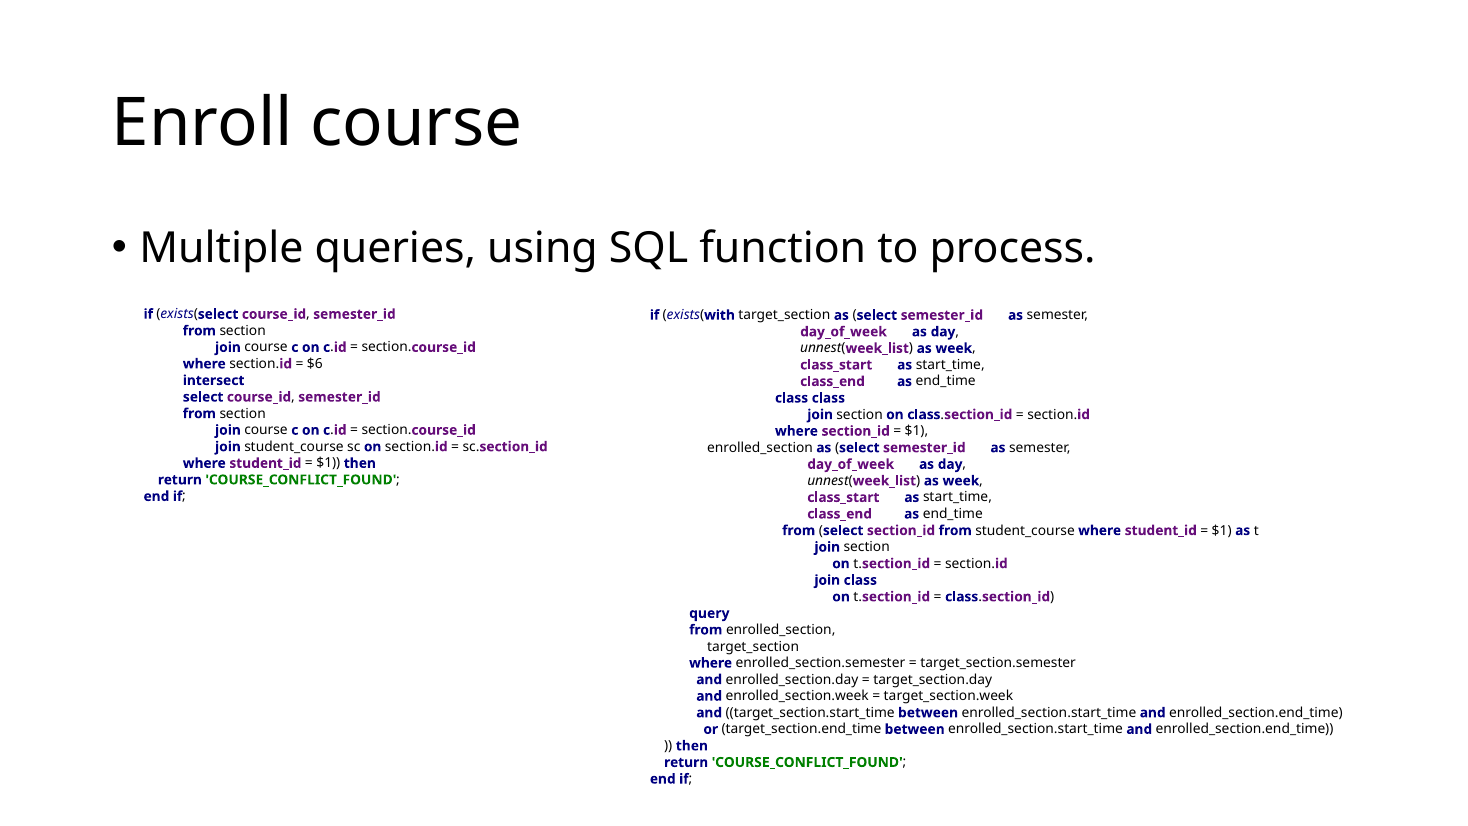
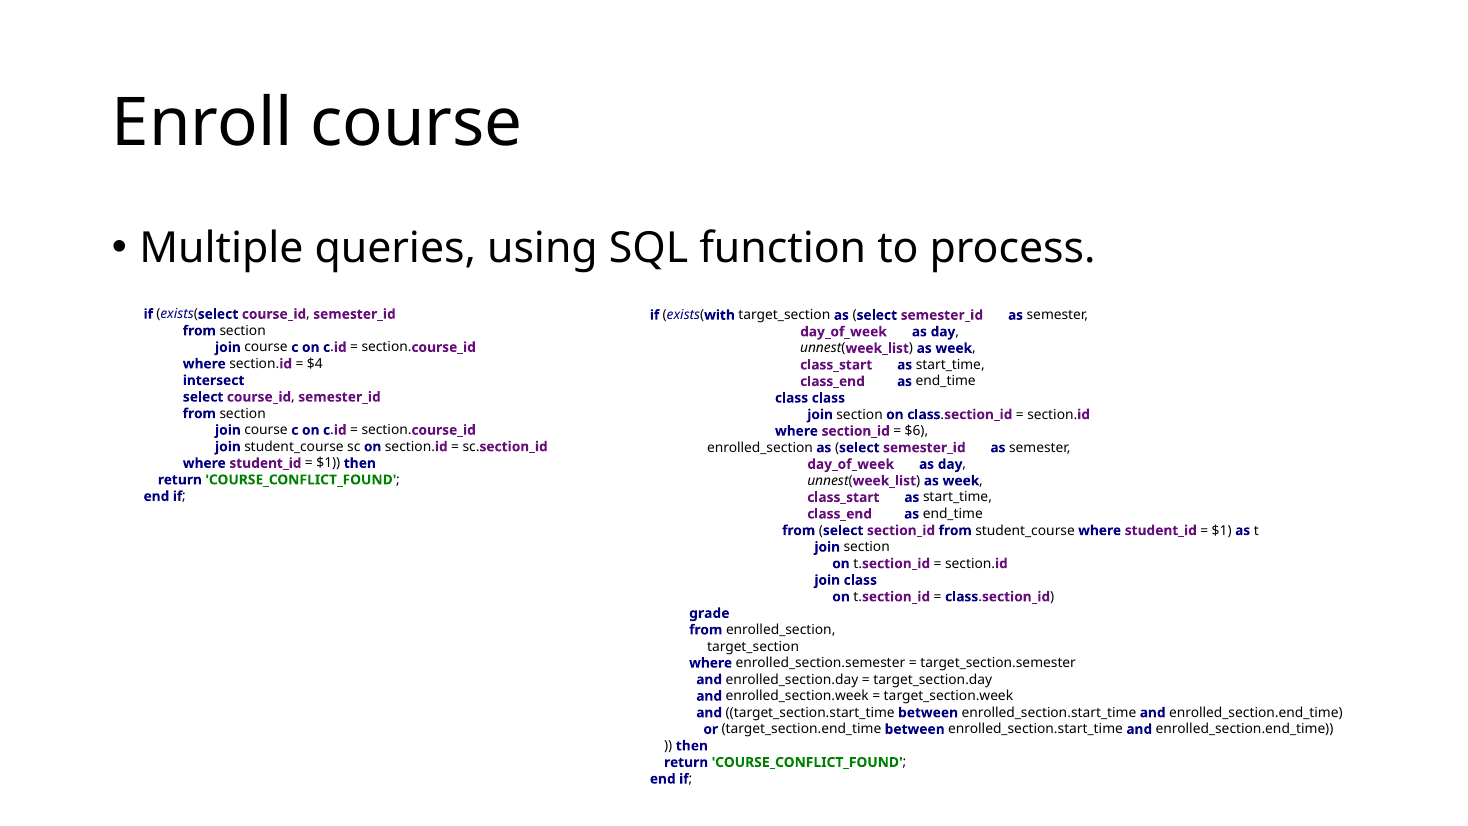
$6: $6 -> $4 (315, 364)
$1: $1 -> $6 (916, 431)
query: query -> grade (709, 613)
